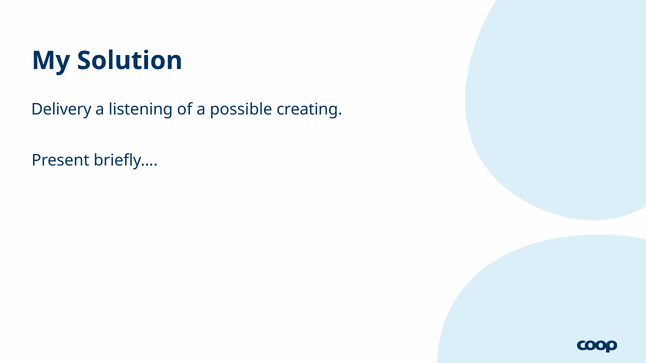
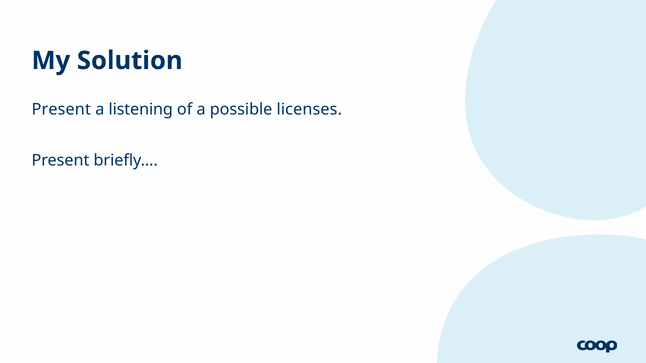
Delivery: Delivery -> Present (61, 109)
creating: creating -> licenses (309, 109)
